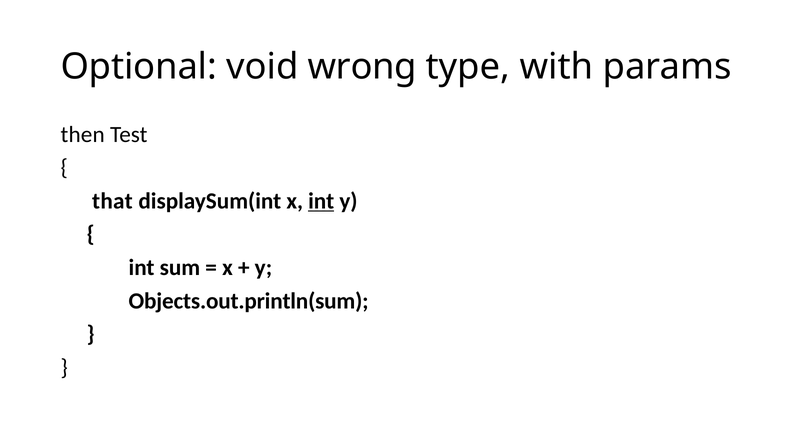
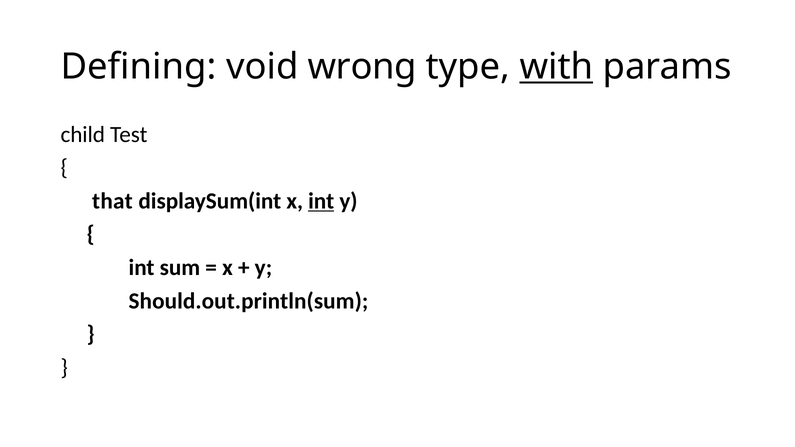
Optional: Optional -> Defining (139, 67)
with underline: none -> present (556, 67)
then: then -> child (83, 134)
Objects.out.println(sum: Objects.out.println(sum -> Should.out.println(sum (248, 301)
